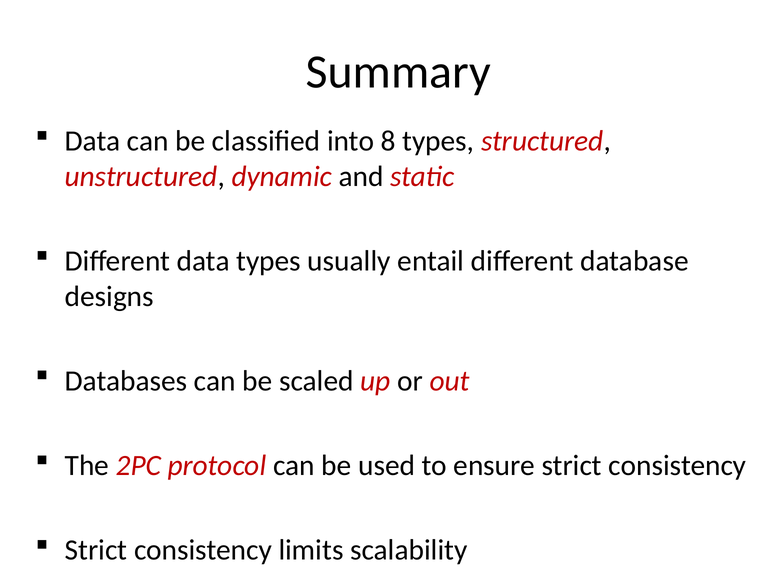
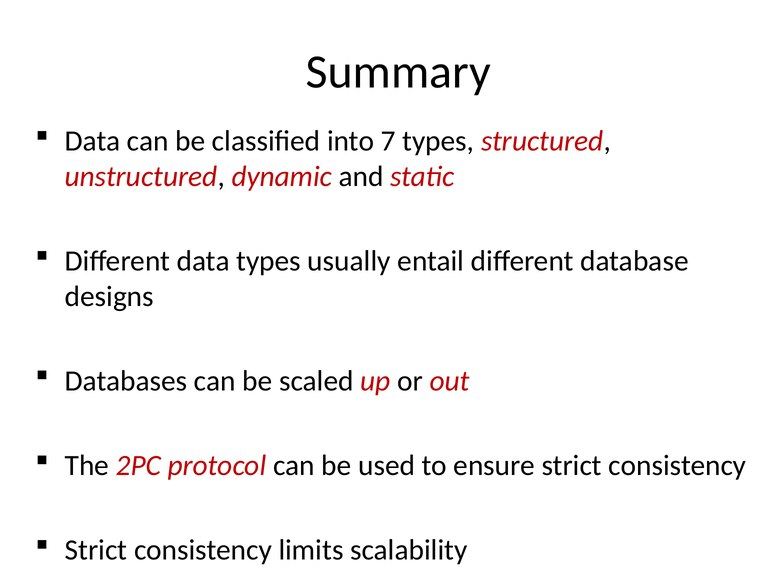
8: 8 -> 7 (388, 141)
